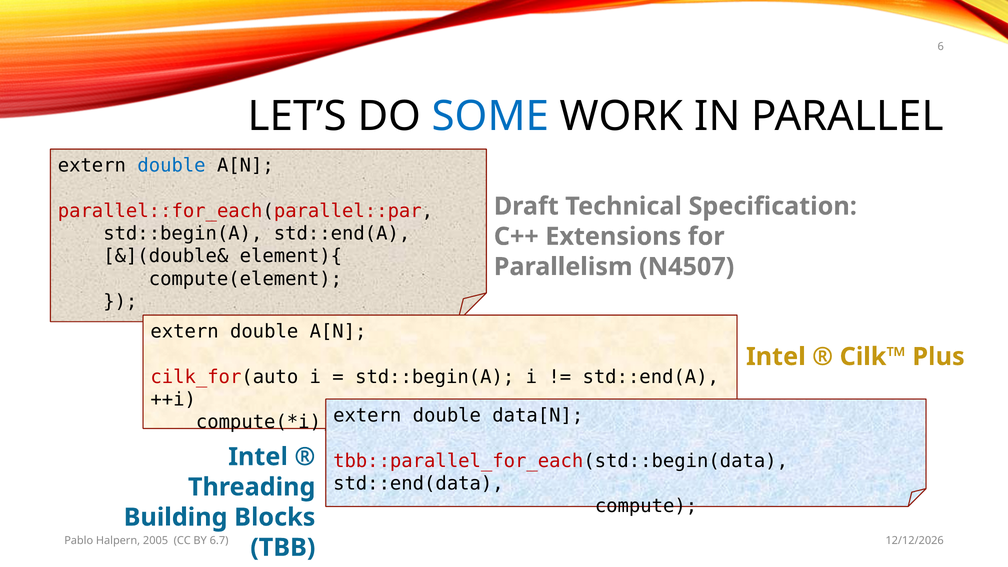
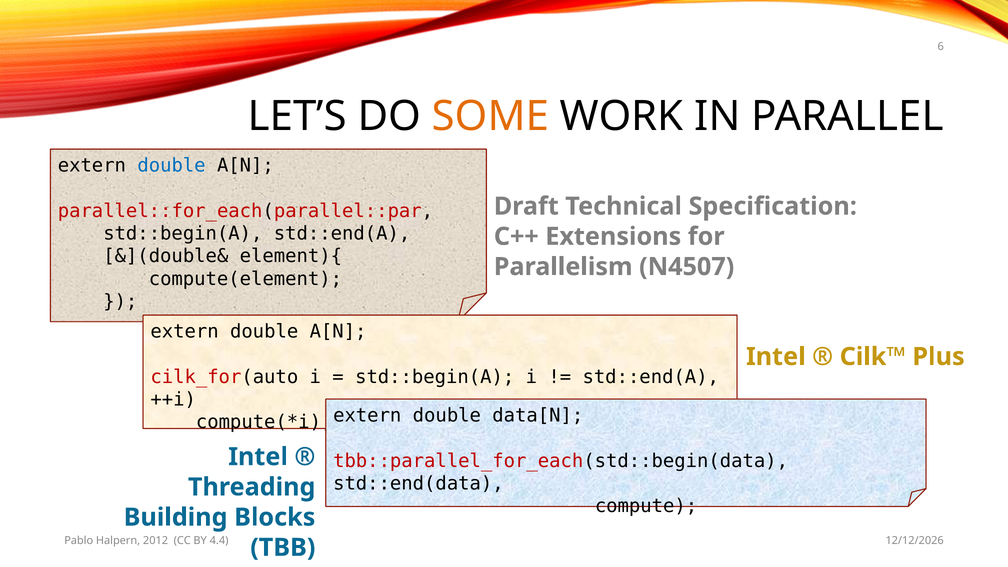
SOME colour: blue -> orange (491, 116)
2005: 2005 -> 2012 (156, 540)
6.7: 6.7 -> 4.4 (219, 540)
